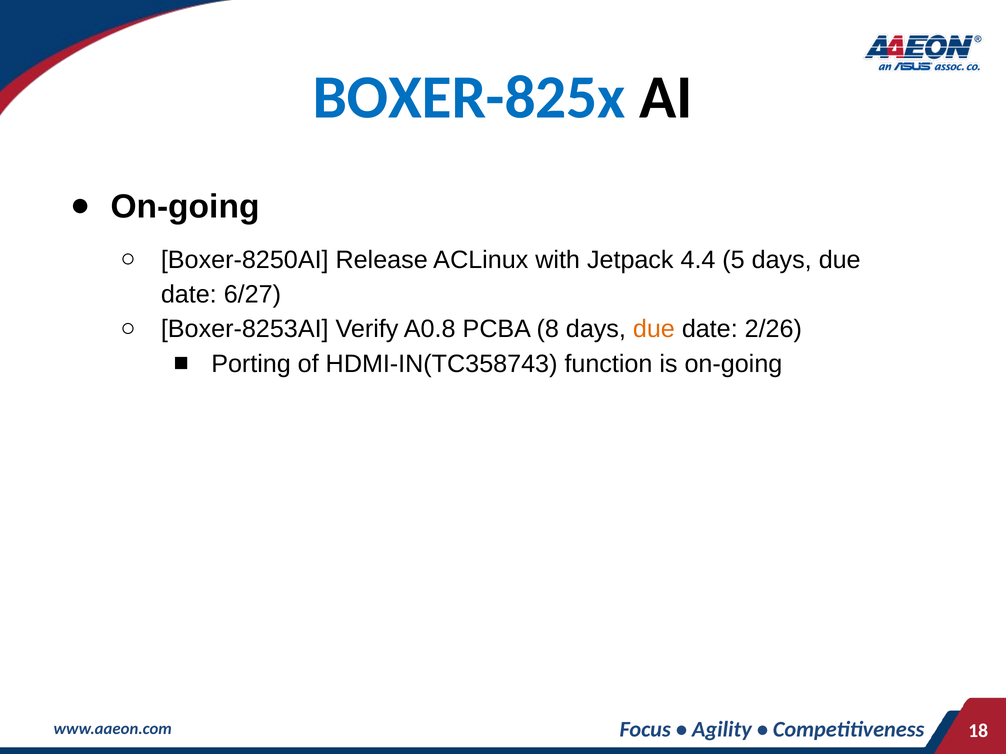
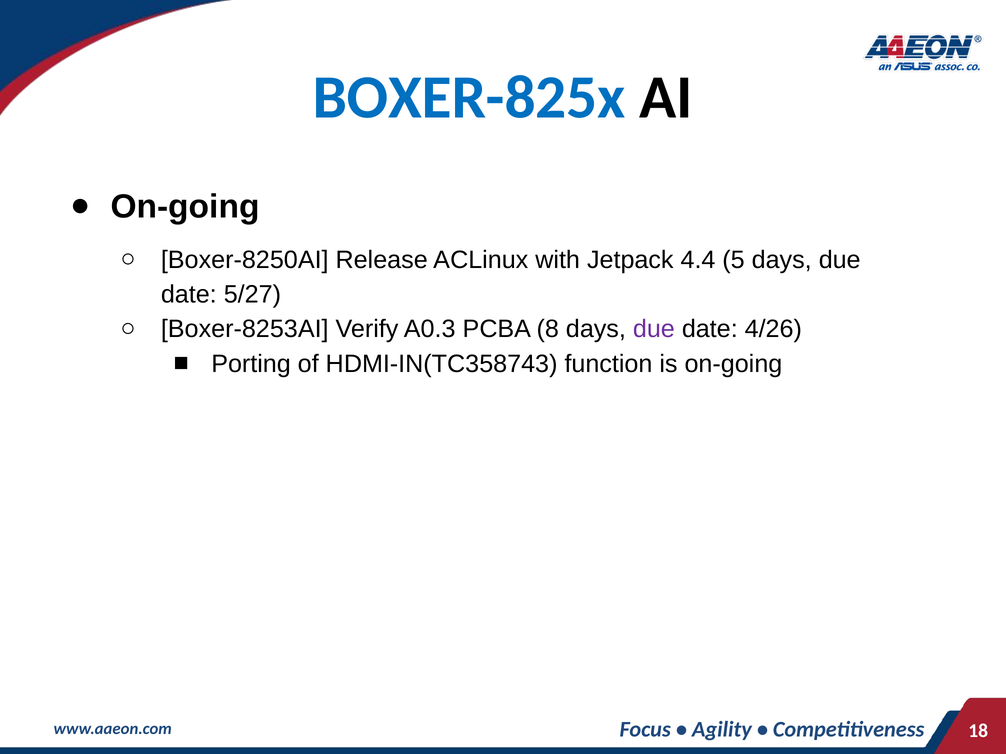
6/27: 6/27 -> 5/27 (252, 295)
A0.8: A0.8 -> A0.3 (430, 329)
due colour: orange -> purple (654, 329)
2/26: 2/26 -> 4/26 (773, 329)
